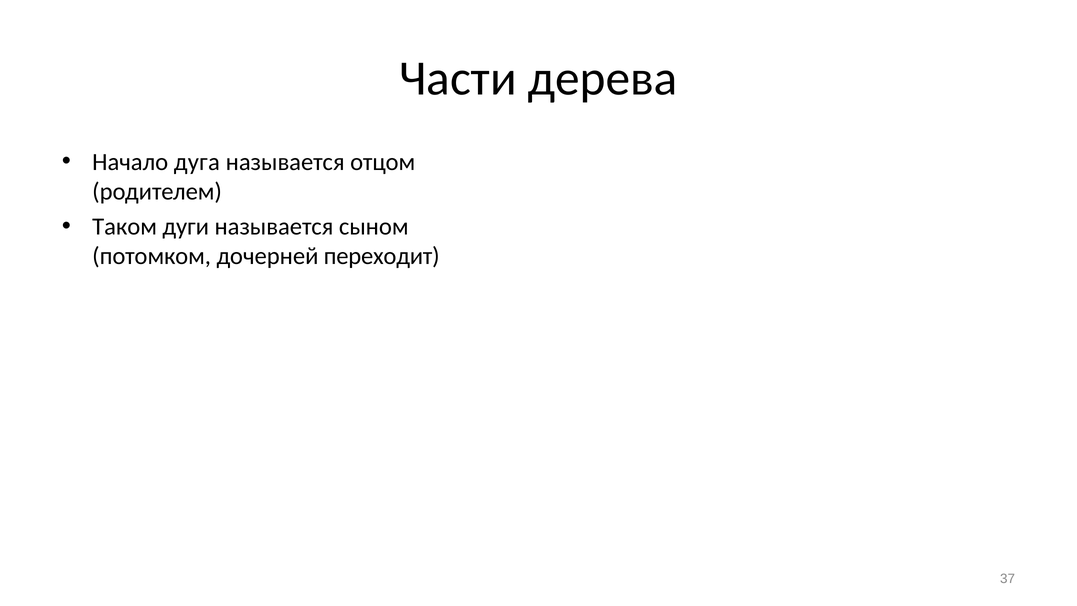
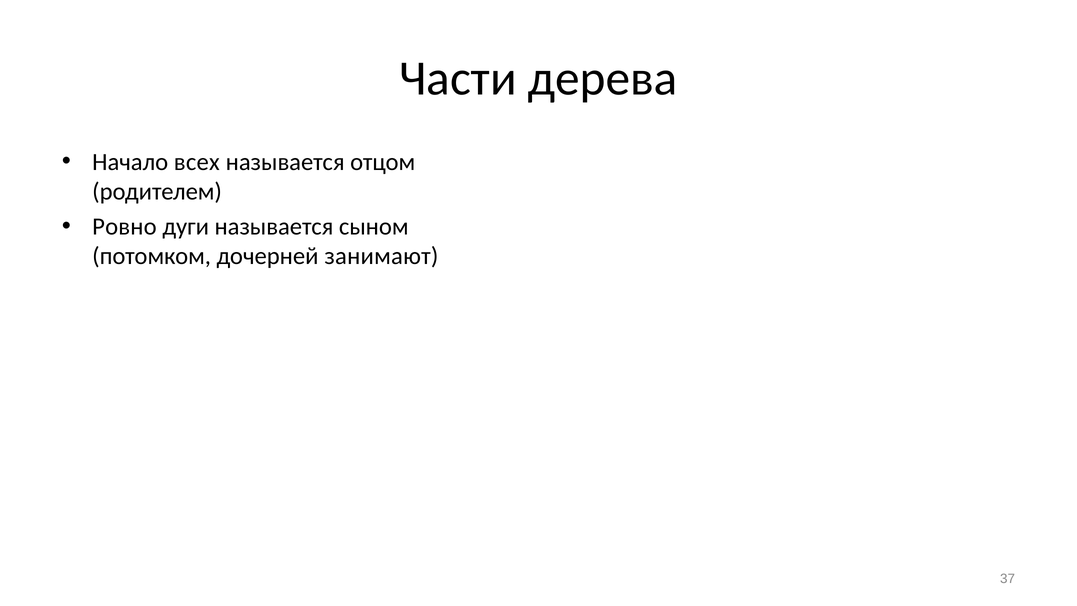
дуга: дуга -> всех (197, 162)
Таком: Таком -> Ровно (124, 227)
переходит: переходит -> занимают (381, 256)
